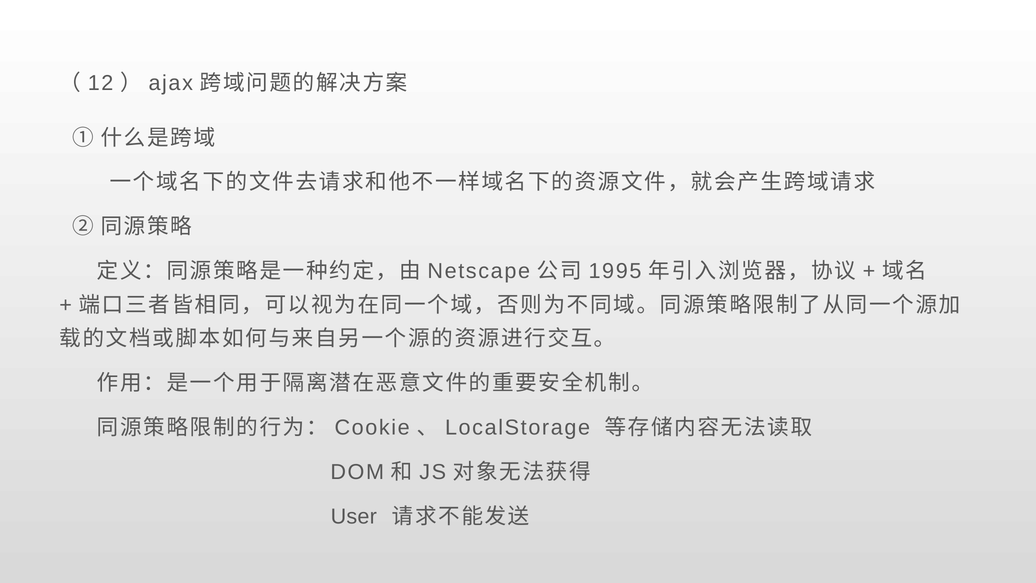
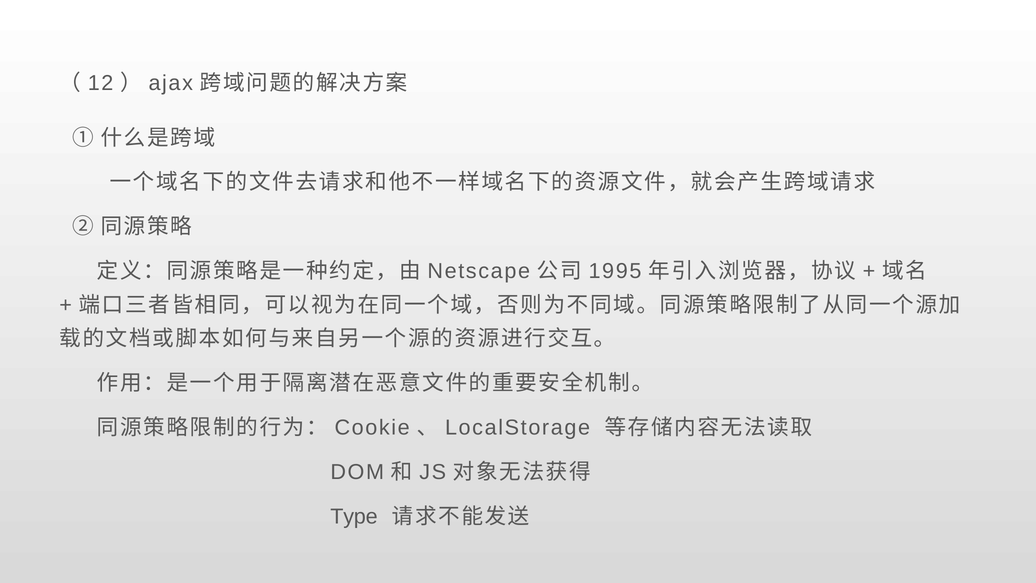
User: User -> Type (354, 517)
